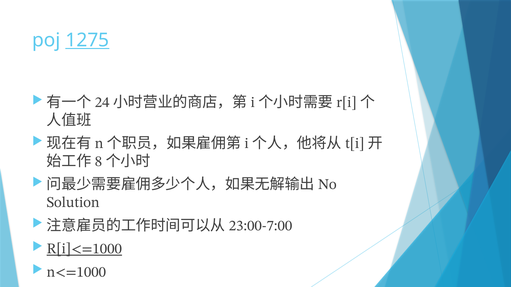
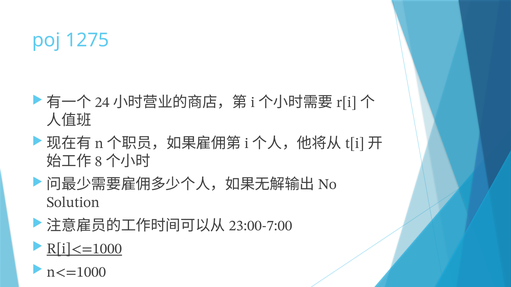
1275 underline: present -> none (87, 40)
